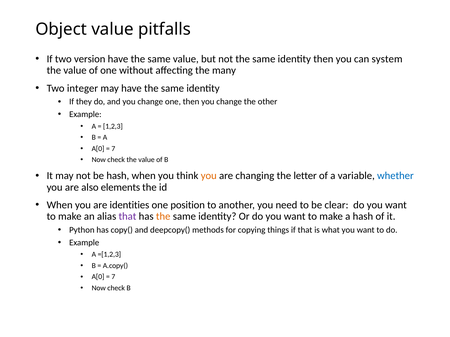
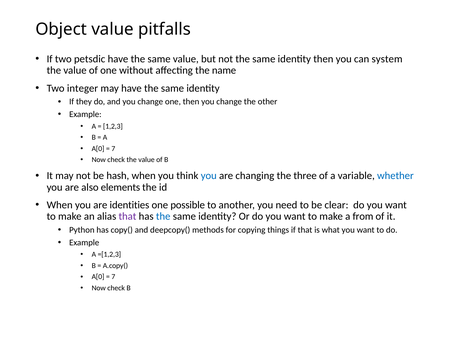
version: version -> petsdic (90, 59)
many: many -> name (224, 71)
you colour: orange -> blue (209, 176)
letter: letter -> three (305, 176)
position: position -> possible (188, 205)
the colour: orange -> blue (163, 217)
a hash: hash -> from (363, 217)
